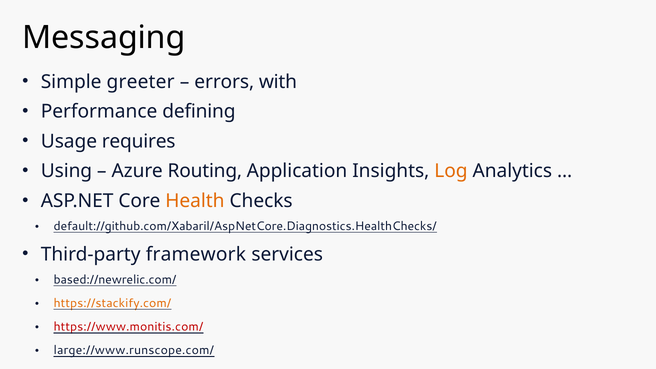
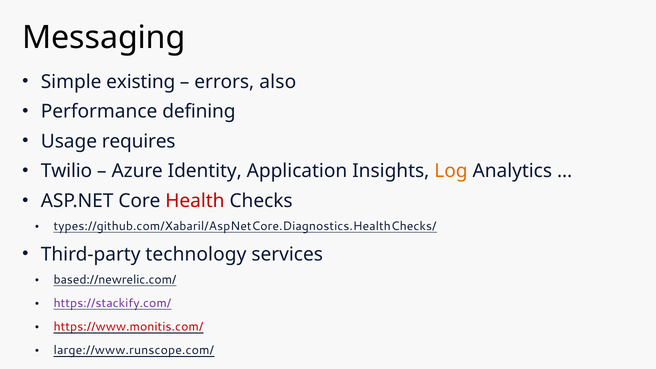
greeter: greeter -> existing (141, 82)
with: with -> also (278, 82)
Using: Using -> Twilio (66, 171)
Routing: Routing -> Identity (205, 171)
Health colour: orange -> red (195, 201)
default://github.com/Xabaril/AspNetCore.Diagnostics.HealthChecks/: default://github.com/Xabaril/AspNetCore.Diagnostics.HealthChecks/ -> types://github.com/Xabaril/AspNetCore.Diagnostics.HealthChecks/ (245, 226)
framework: framework -> technology (196, 254)
https://stackify.com/ colour: orange -> purple (112, 303)
